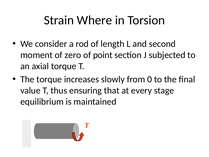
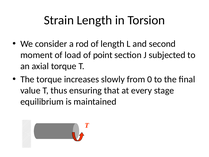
Strain Where: Where -> Length (94, 20)
zero: zero -> load (73, 55)
